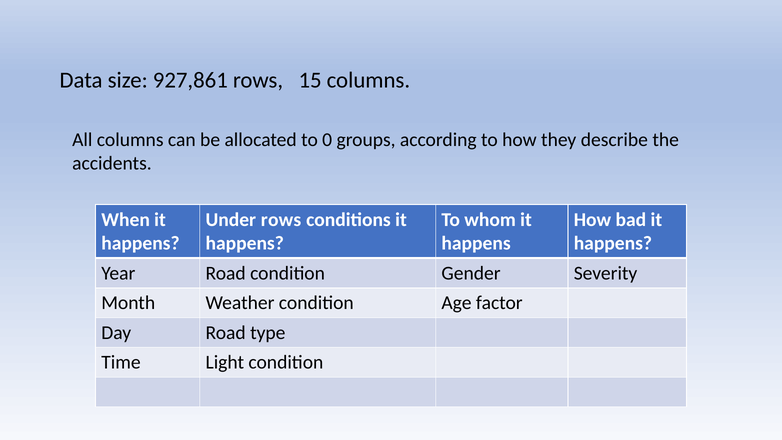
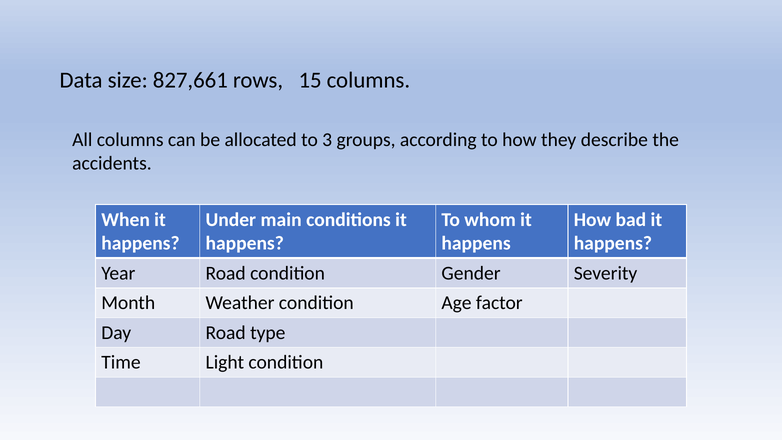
927,861: 927,861 -> 827,661 (190, 80)
0: 0 -> 3 (327, 140)
Under rows: rows -> main (281, 220)
